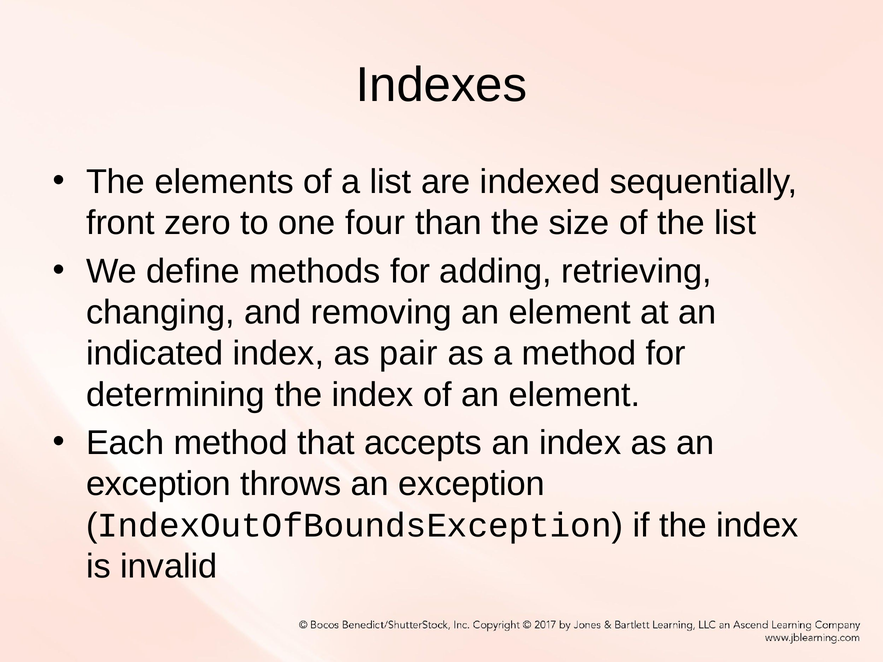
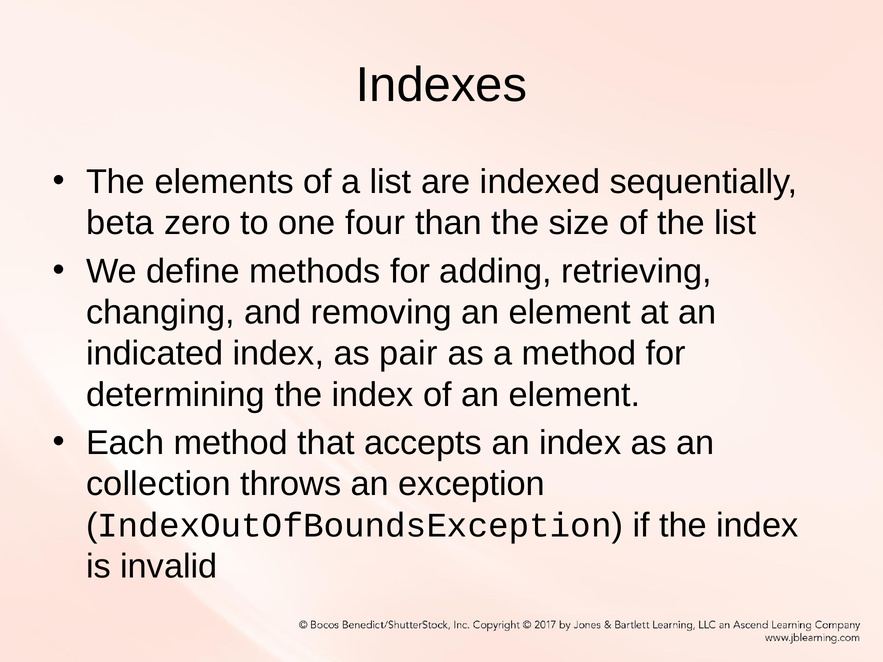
front: front -> beta (120, 223)
exception: exception -> collection (158, 484)
